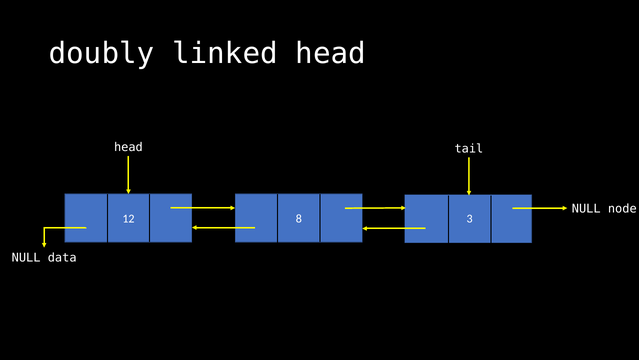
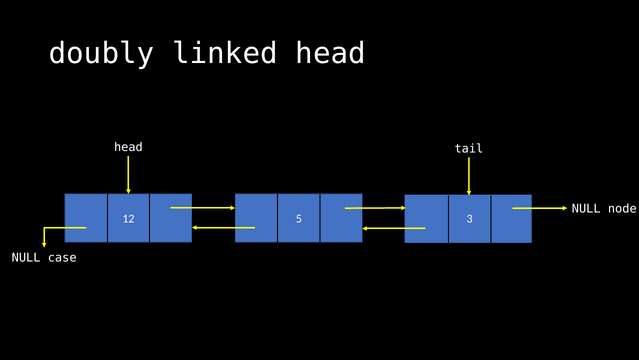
8: 8 -> 5 (299, 218)
data: data -> case (62, 258)
